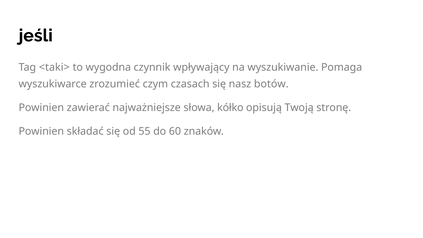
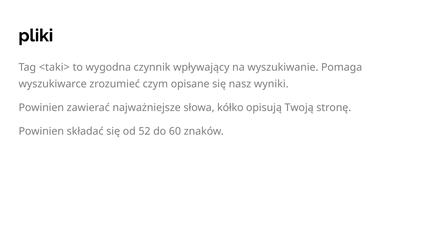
jeśli: jeśli -> pliki (36, 36)
czasach: czasach -> opisane (190, 84)
botów: botów -> wyniki (271, 84)
55: 55 -> 52 (145, 131)
